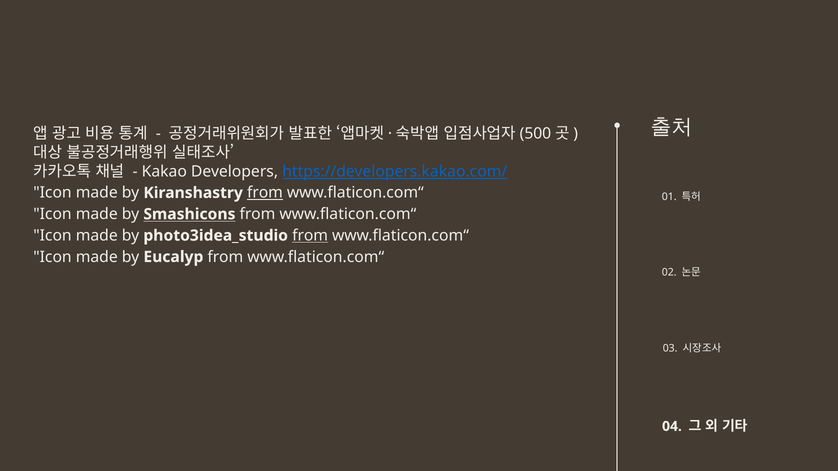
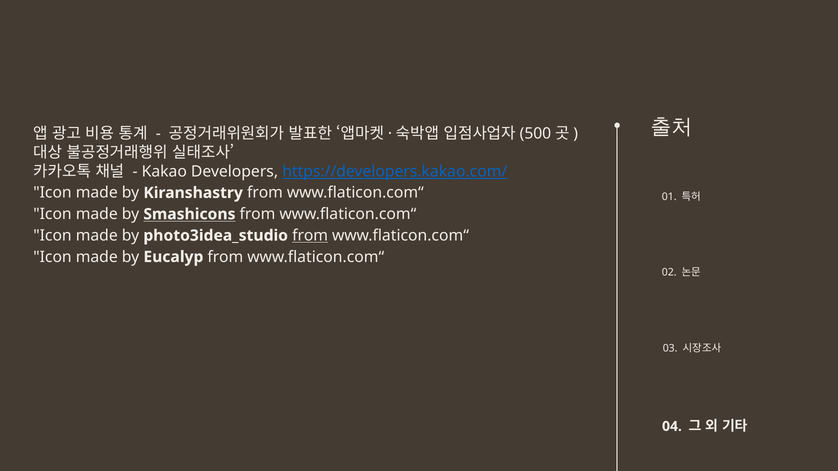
from underline: present -> none (265, 193)
